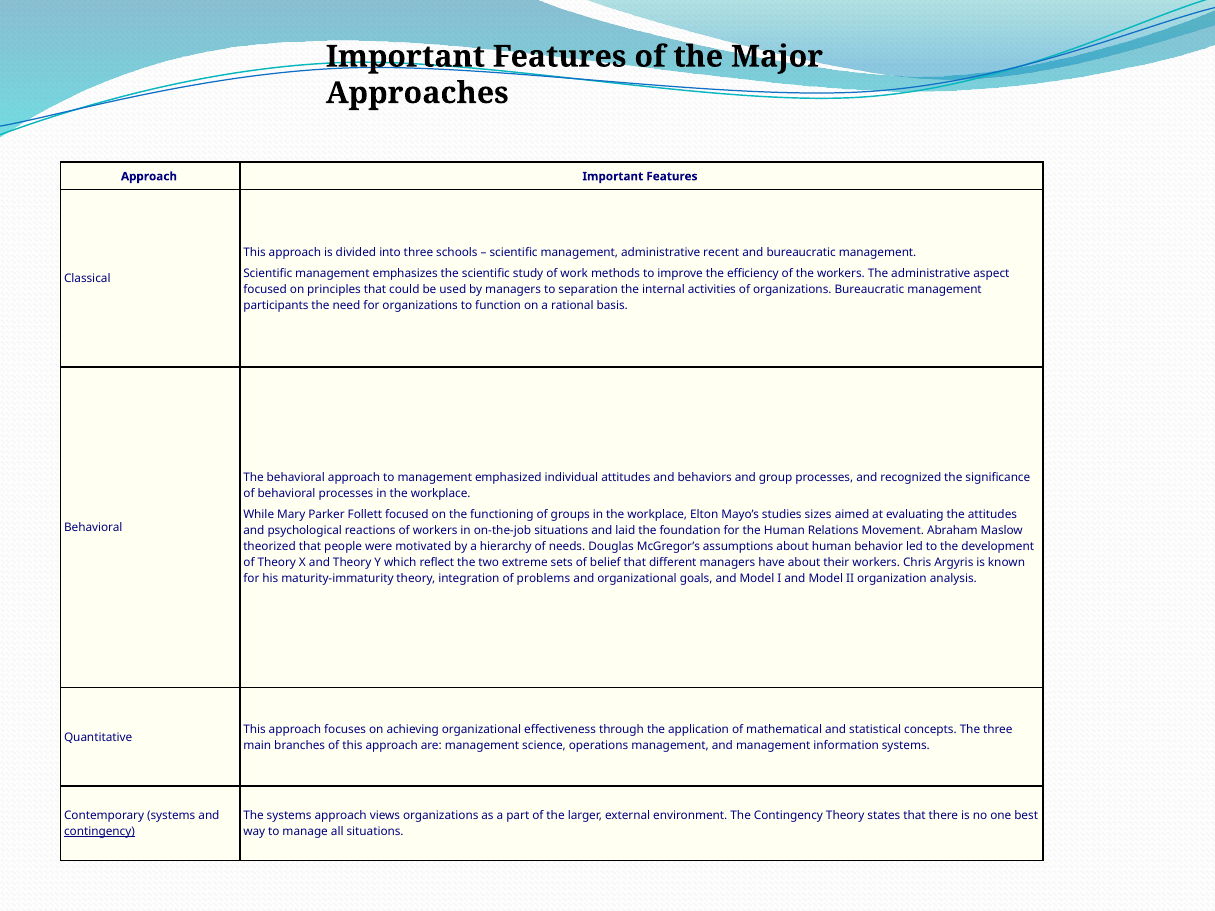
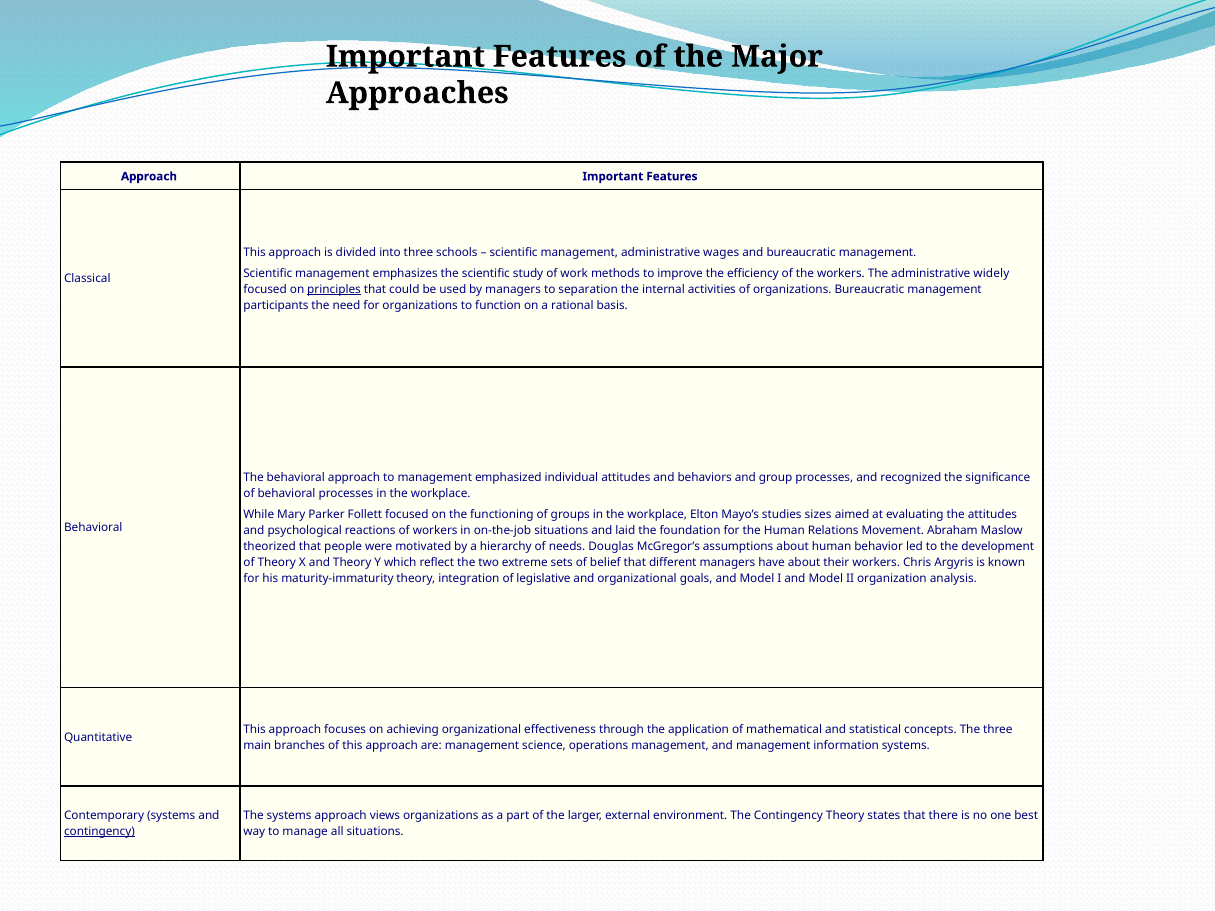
recent: recent -> wages (721, 253)
aspect: aspect -> widely (991, 274)
principles underline: none -> present (334, 290)
problems: problems -> legislative (544, 579)
